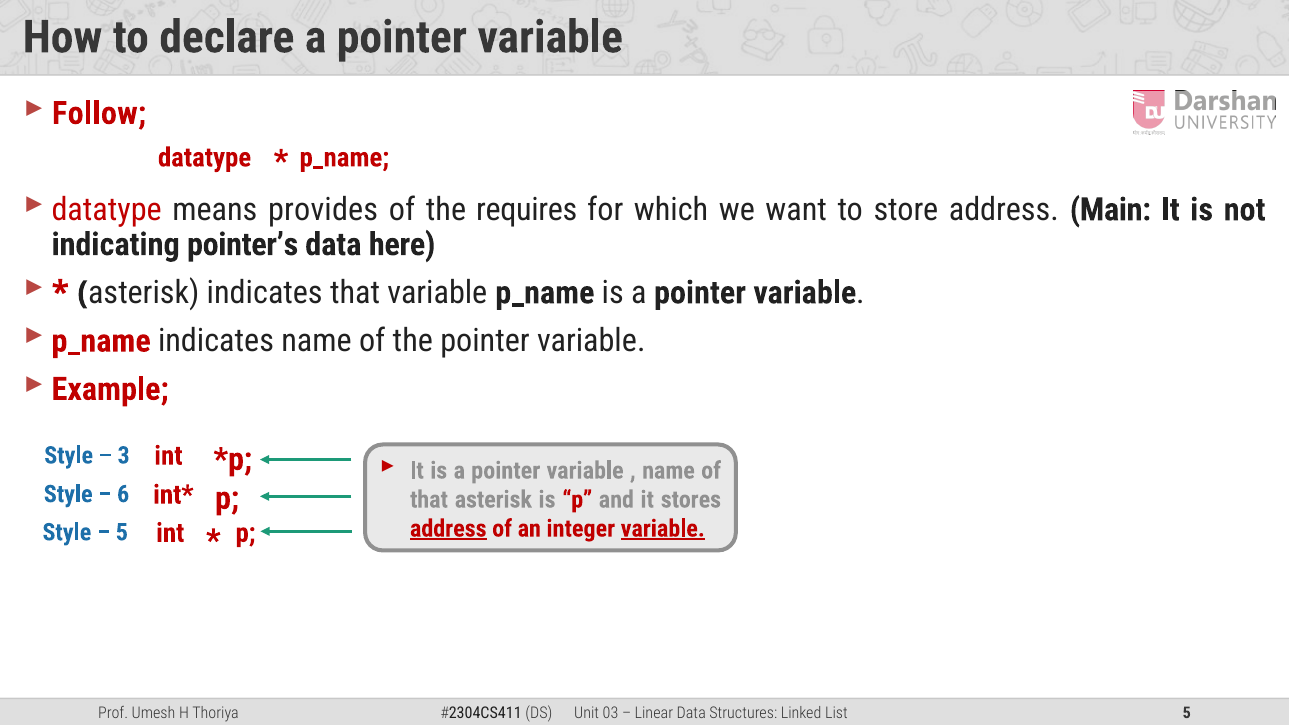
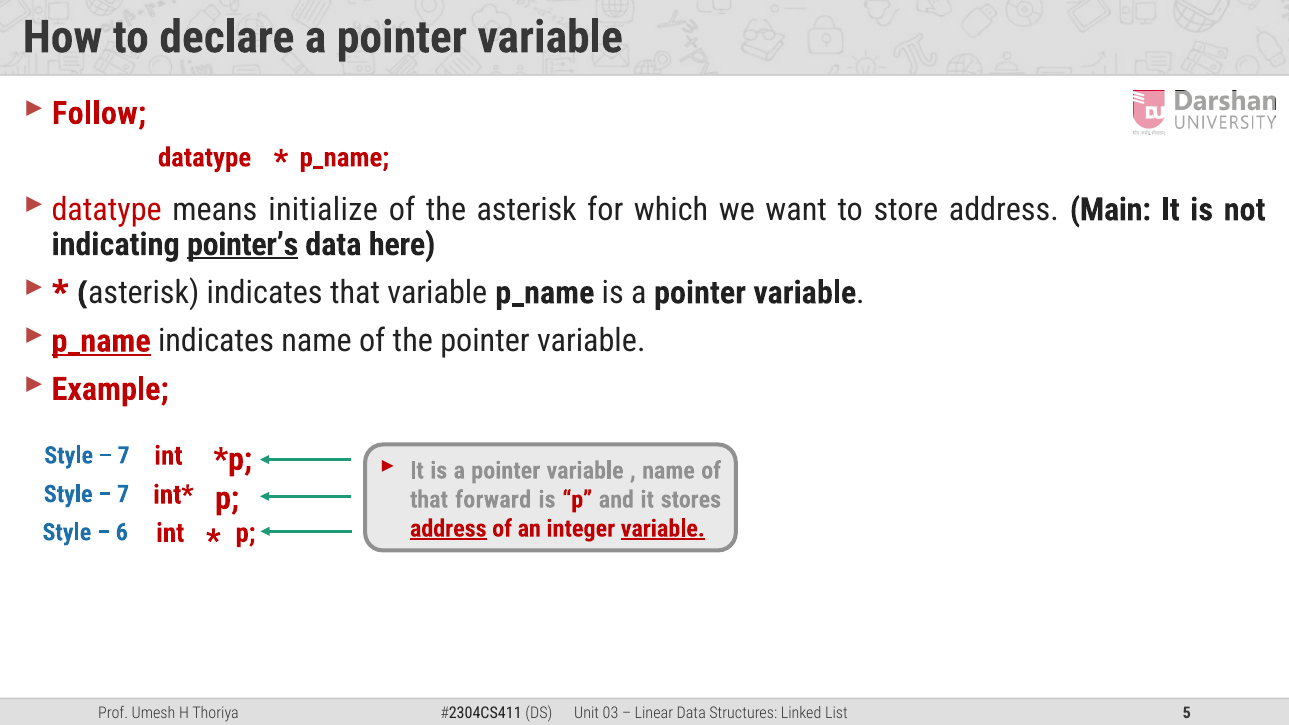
provides: provides -> initialize (323, 210)
the requires: requires -> asterisk (527, 210)
pointer’s underline: none -> present (243, 245)
p_name underline: none -> present (101, 341)
3: 3 -> 7 (124, 456)
6: 6 -> 7 (123, 494)
that asterisk: asterisk -> forward (493, 500)
5: 5 -> 6 (122, 532)
